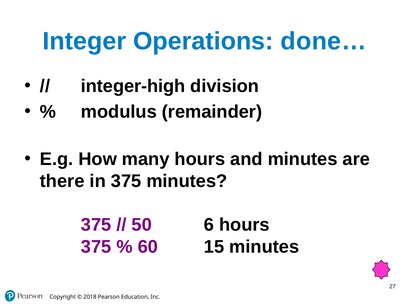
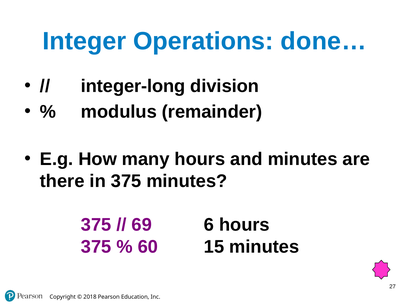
integer-high: integer-high -> integer-long (133, 86)
50: 50 -> 69 (142, 225)
